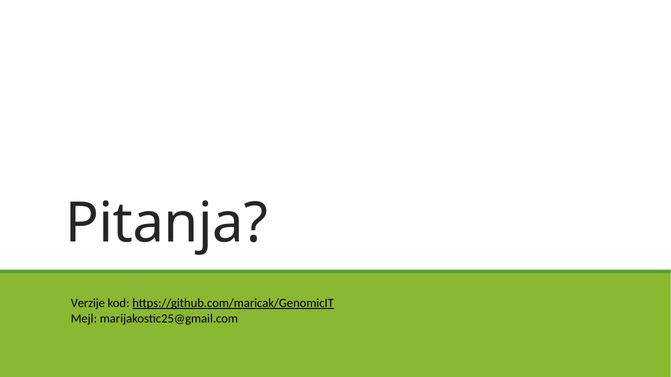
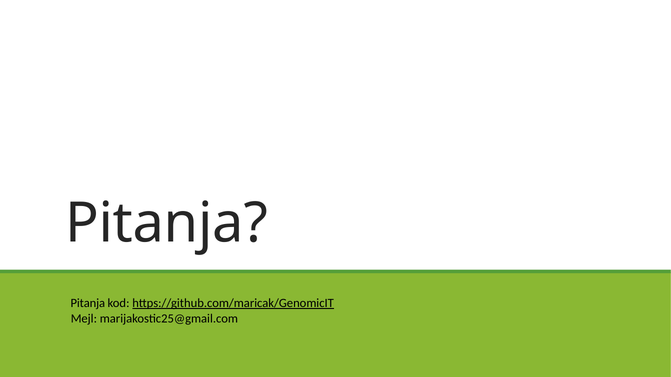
Verzije: Verzije -> Pitanja (88, 303)
